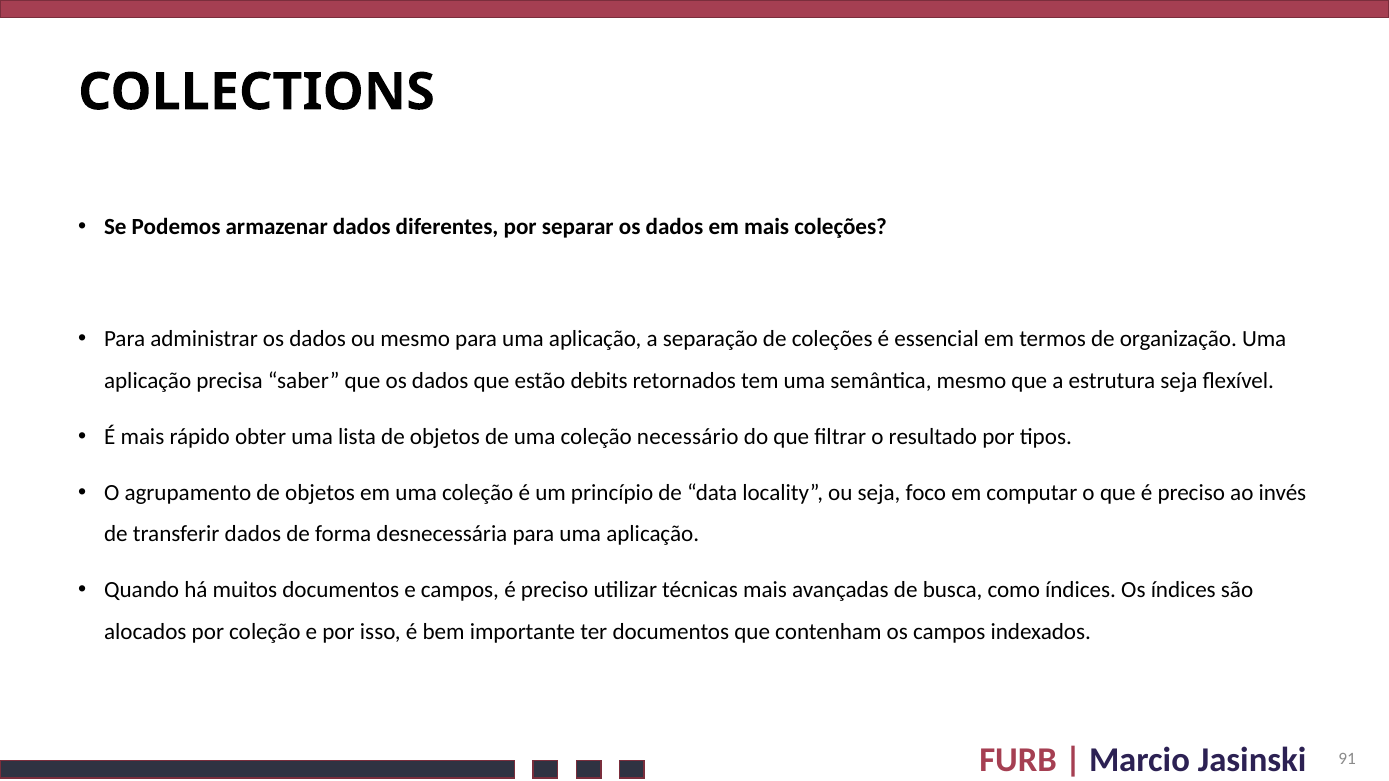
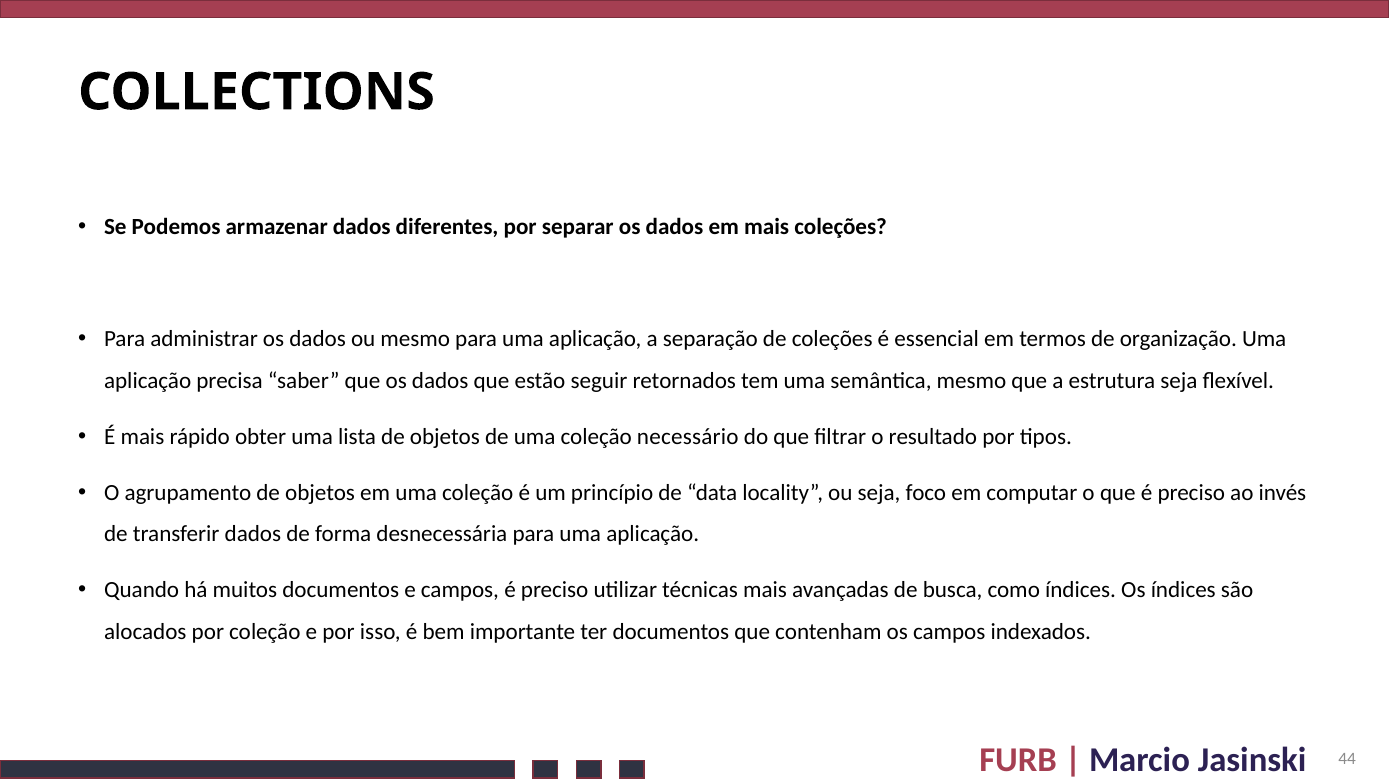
debits: debits -> seguir (599, 381)
91: 91 -> 44 (1347, 759)
